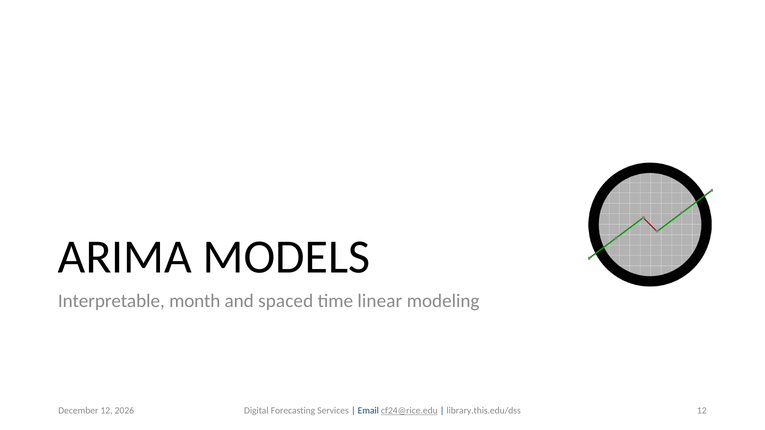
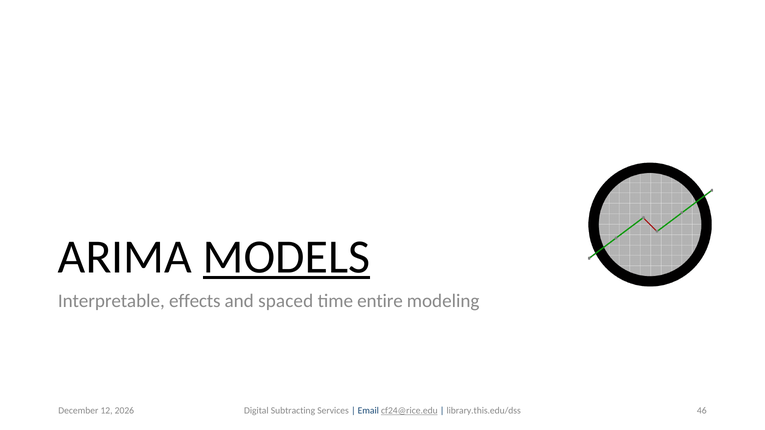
MODELS underline: none -> present (286, 257)
month: month -> effects (195, 301)
linear: linear -> entire (380, 301)
12: 12 -> 46 (702, 411)
Forecasting: Forecasting -> Subtracting (293, 411)
